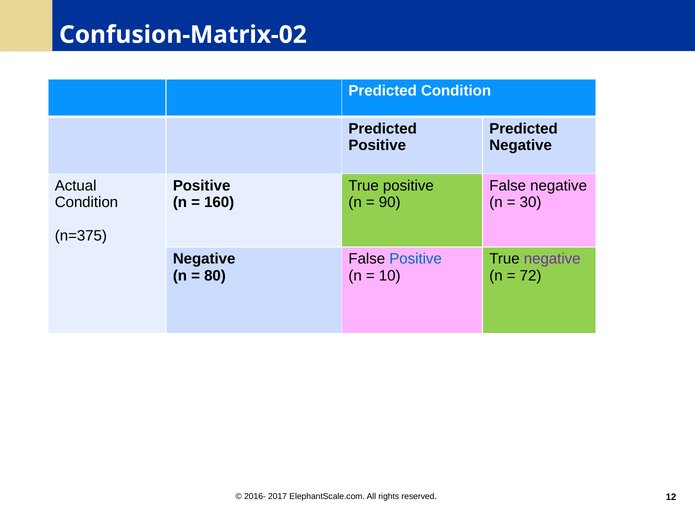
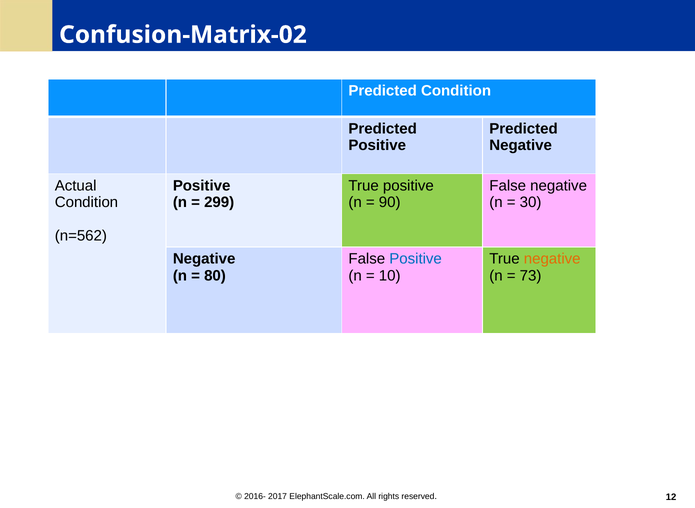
160: 160 -> 299 (219, 203)
n=375: n=375 -> n=562 (81, 236)
negative colour: purple -> orange (552, 259)
72: 72 -> 73 (531, 276)
